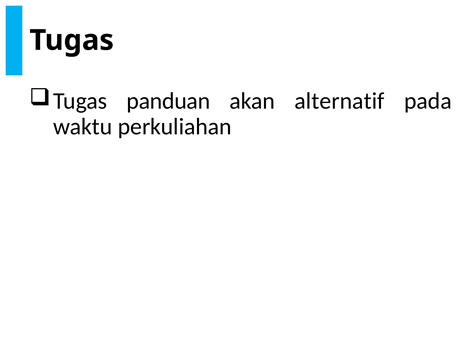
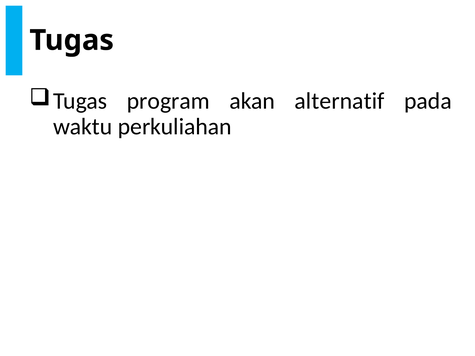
panduan: panduan -> program (168, 101)
